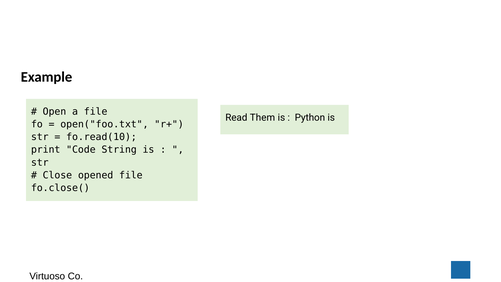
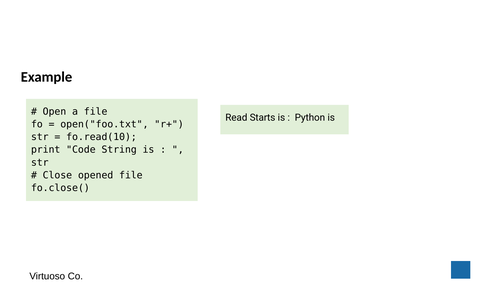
Them: Them -> Starts (263, 117)
